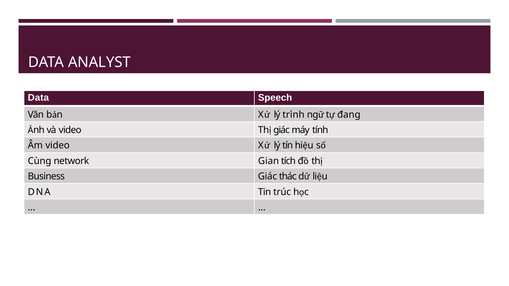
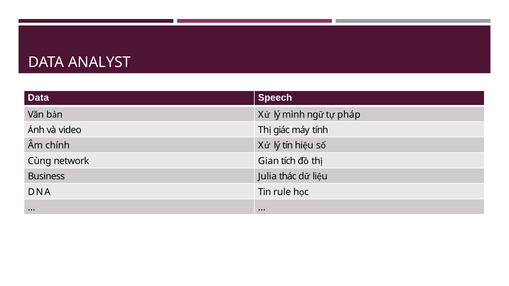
trình: trình -> mình (294, 115)
đang: đang -> pháp (349, 115)
Âm video: video -> chính (58, 146)
Business Giác: Giác -> Julia (267, 177)
trúc: trúc -> rule (282, 192)
